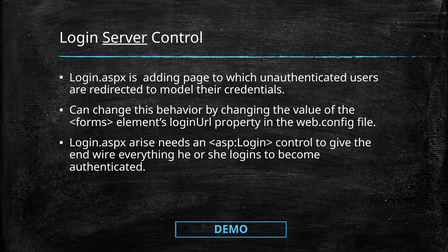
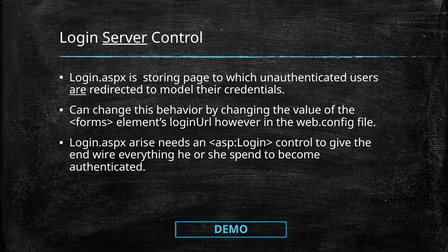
adding: adding -> storing (162, 78)
are underline: none -> present (78, 90)
property: property -> however (238, 122)
logins: logins -> spend (245, 155)
